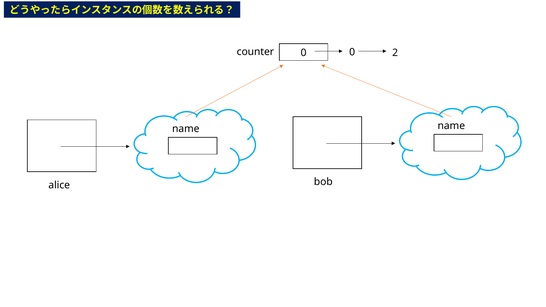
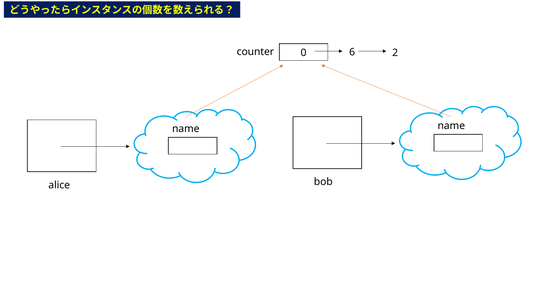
0 0: 0 -> 6 (352, 52)
